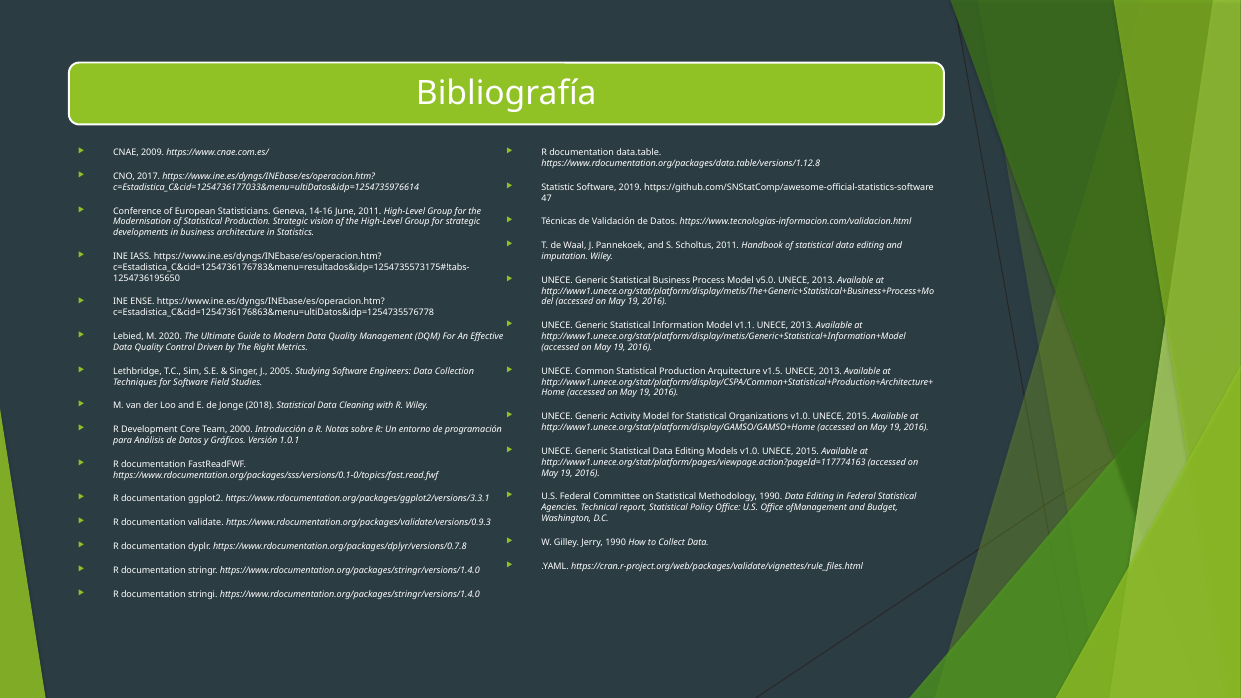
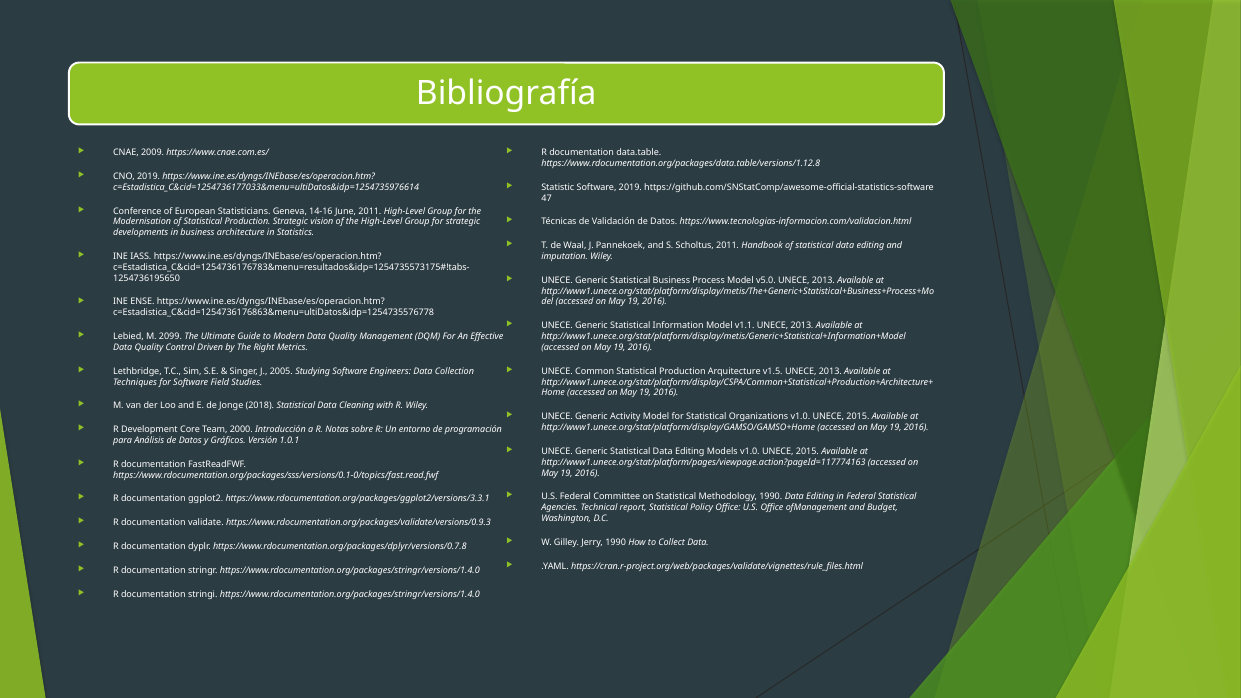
CNO 2017: 2017 -> 2019 (149, 176)
2020: 2020 -> 2099 (170, 337)
